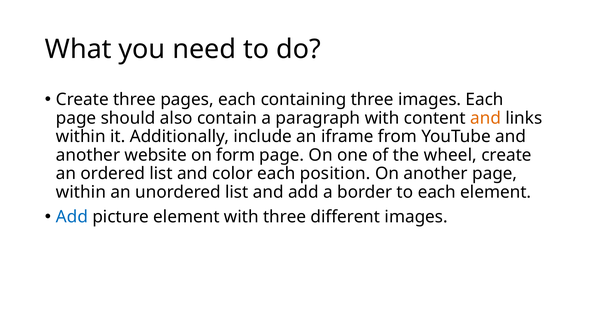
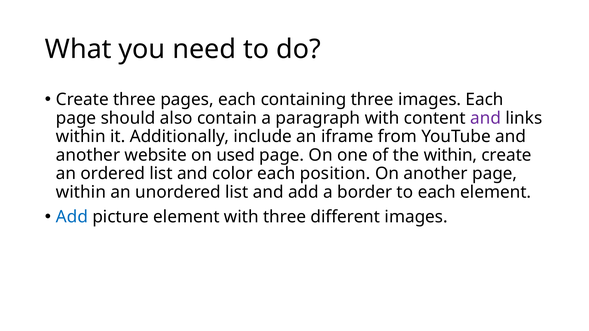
and colour: orange -> purple (486, 118)
form: form -> used (236, 155)
the wheel: wheel -> within (450, 155)
